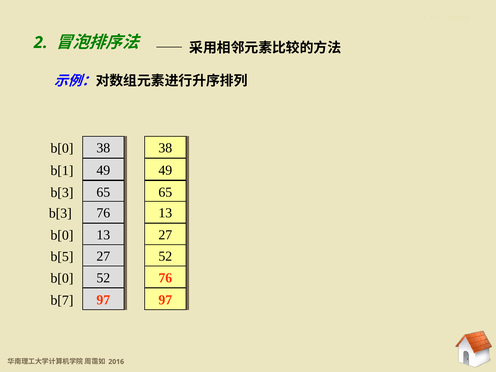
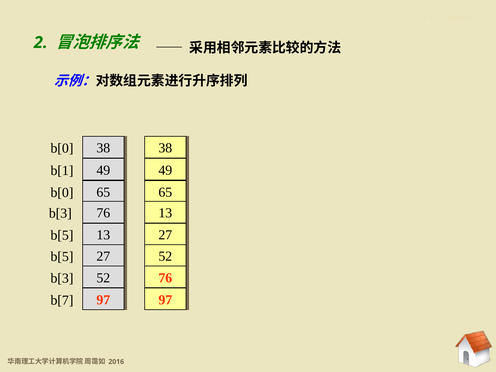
b[3: b[3 -> b[0 (62, 193)
b[0: b[0 -> b[5 (62, 235)
b[0: b[0 -> b[3 (62, 278)
